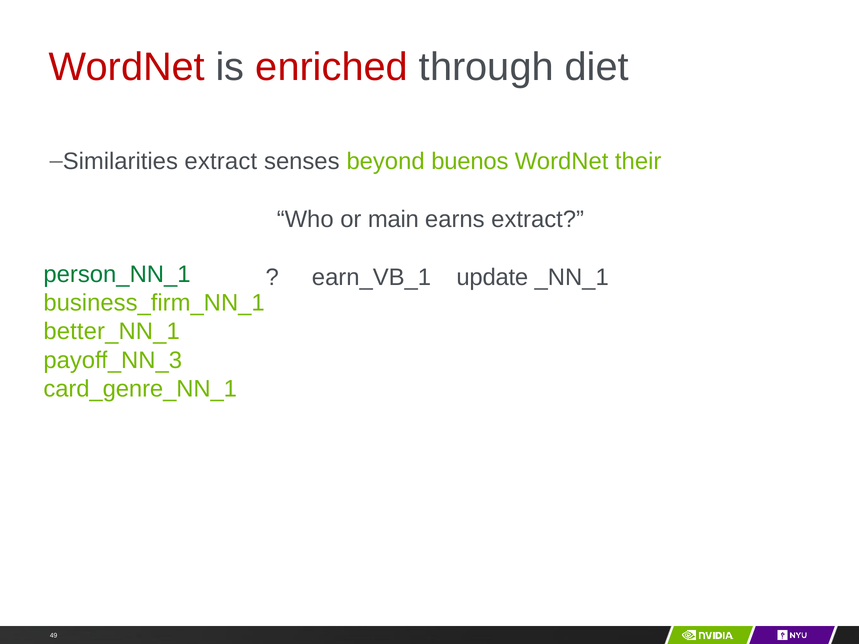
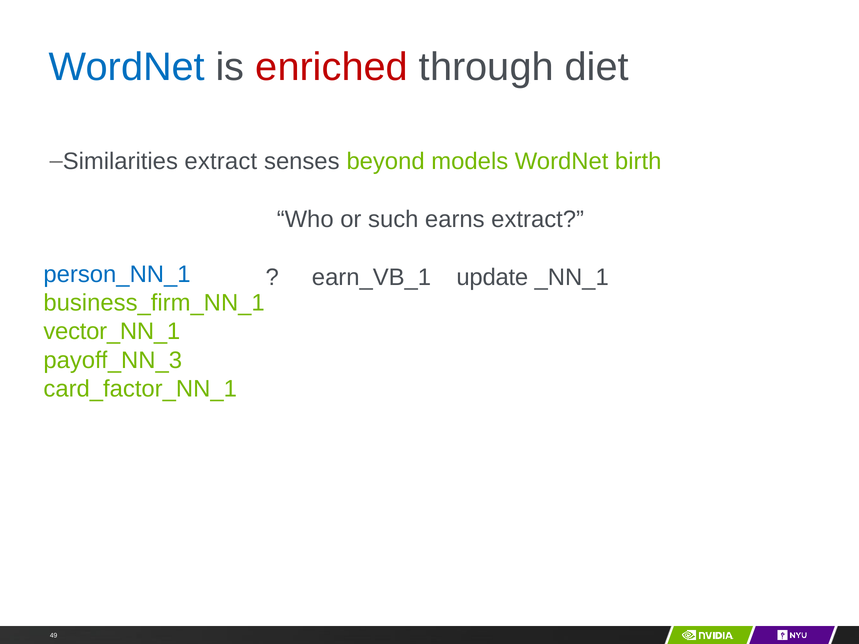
WordNet colour: red -> blue (127, 67)
buenos: buenos -> models (470, 161)
their: their -> birth (638, 161)
main: main -> such (393, 220)
person_NN_1 colour: green -> blue (117, 274)
better_NN_1: better_NN_1 -> vector_NN_1 (112, 332)
card_genre_NN_1: card_genre_NN_1 -> card_factor_NN_1 (140, 389)
